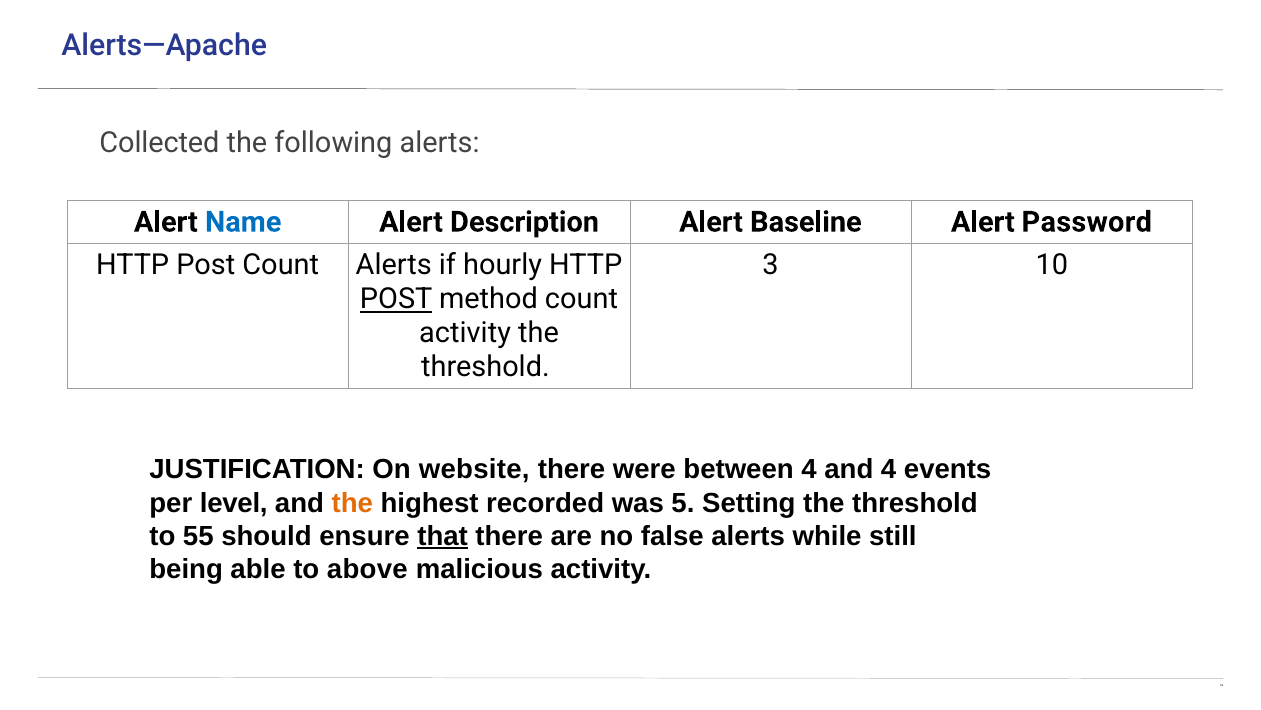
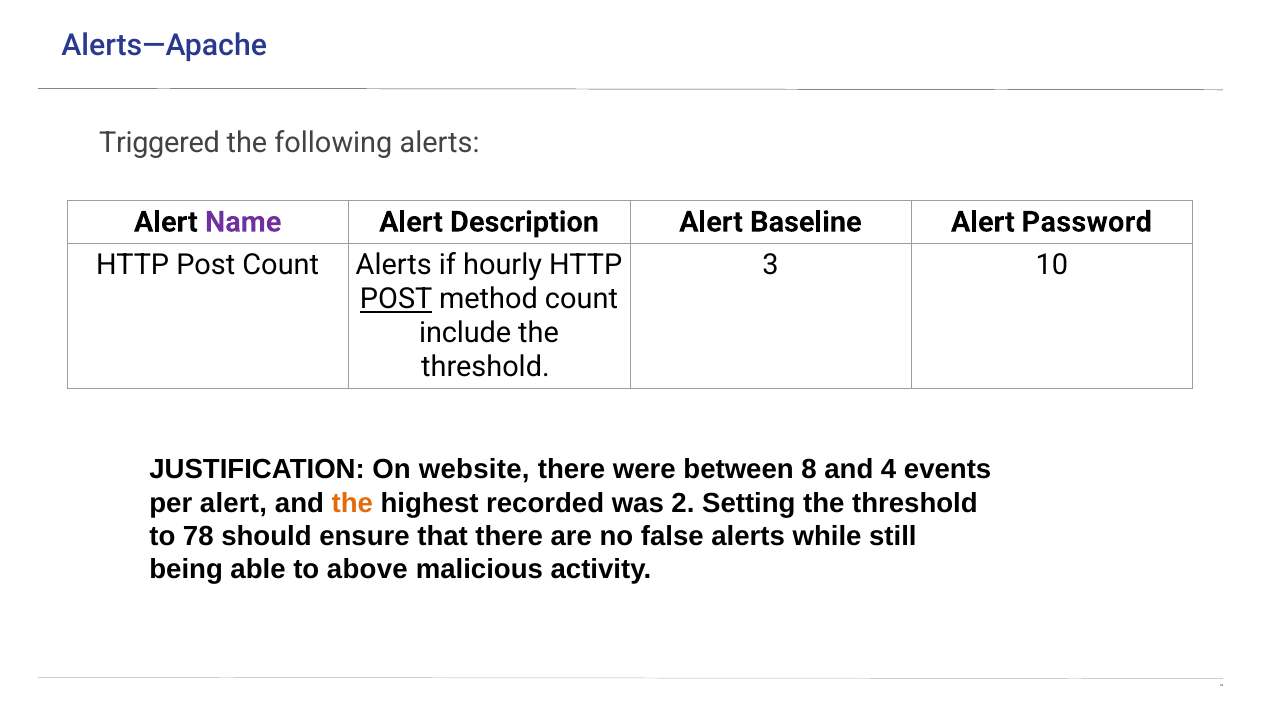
Collected: Collected -> Triggered (160, 143)
Name colour: blue -> purple (243, 222)
activity: activity -> include (465, 333)
between 4: 4 -> 8 (809, 469)
per level: level -> alert (233, 503)
5: 5 -> 2 (683, 503)
55: 55 -> 78 (198, 536)
that underline: present -> none (443, 536)
